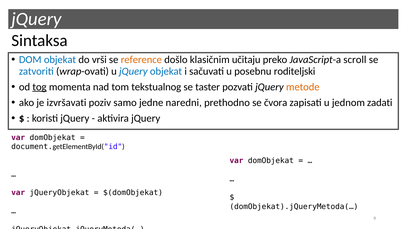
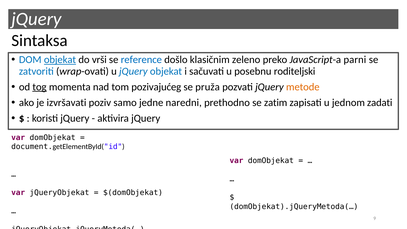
objekat underline: none -> present (60, 60)
reference colour: orange -> blue (141, 60)
učitaju: učitaju -> zeleno (246, 60)
scroll: scroll -> parni (355, 60)
tekstualnog: tekstualnog -> pozivajućeg (156, 87)
taster: taster -> pruža (208, 87)
čvora: čvora -> zatim (276, 103)
